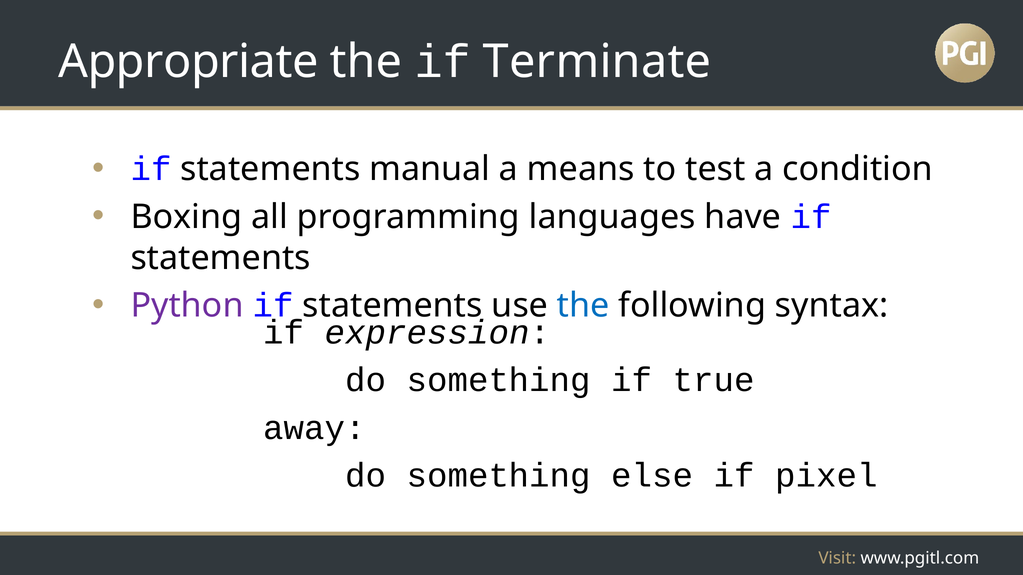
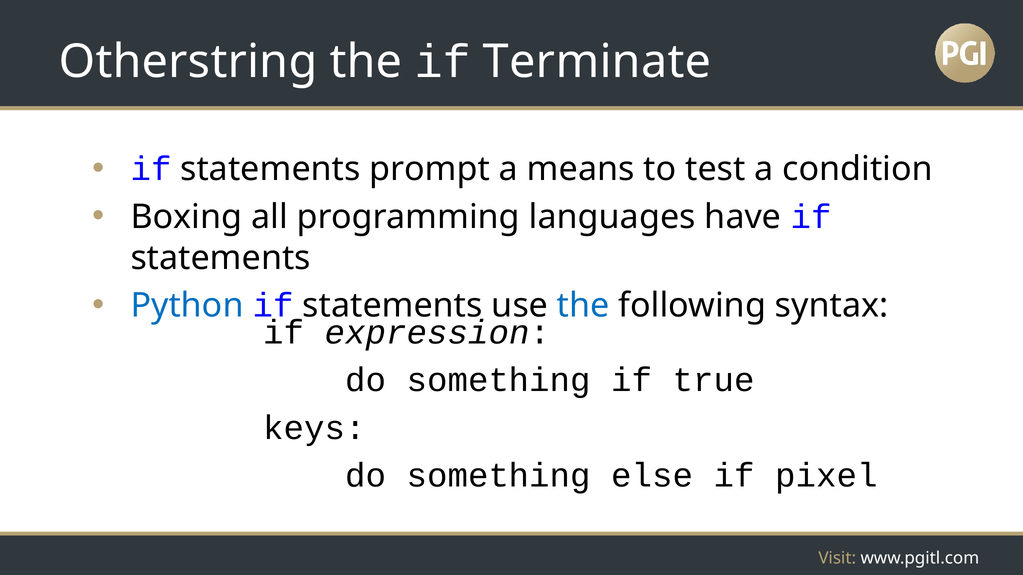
Appropriate: Appropriate -> Otherstring (188, 62)
manual: manual -> prompt (430, 169)
Python colour: purple -> blue (187, 306)
away: away -> keys (314, 428)
